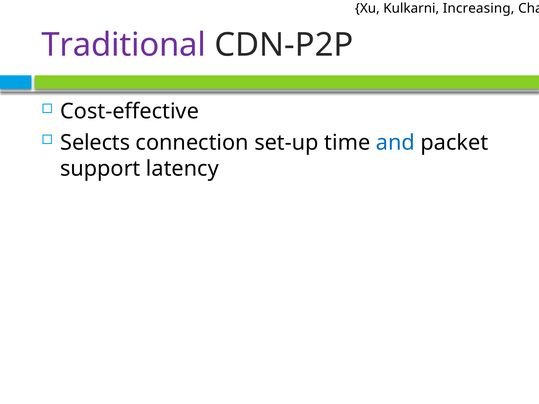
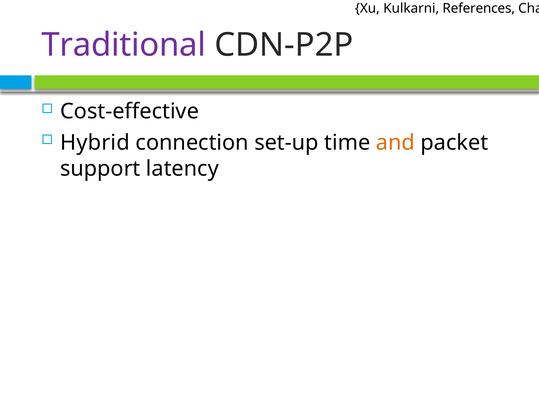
Increasing: Increasing -> References (479, 9)
Selects: Selects -> Hybrid (95, 143)
and colour: blue -> orange (395, 143)
